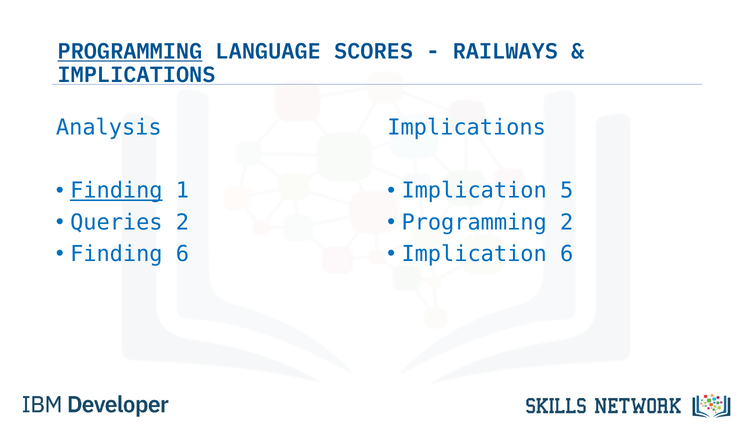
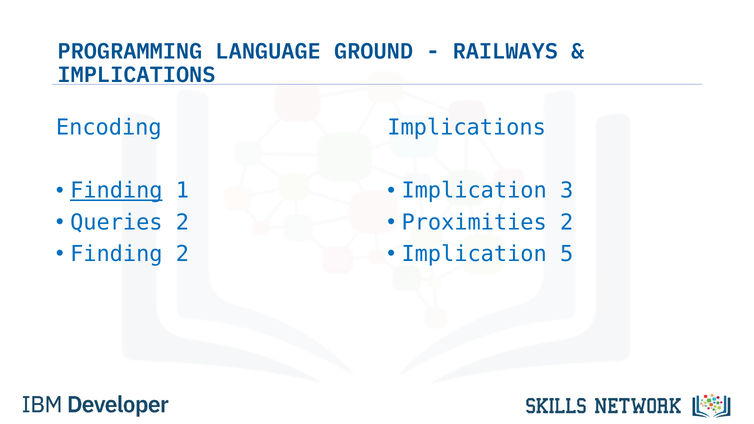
PROGRAMMING underline: present -> none (130, 52)
SCORES: SCORES -> GROUND (374, 52)
Analysis: Analysis -> Encoding (109, 127)
5: 5 -> 3 (567, 191)
Programming: Programming -> Proximities (474, 222)
Finding 6: 6 -> 2 (182, 254)
Implication 6: 6 -> 5 (567, 254)
